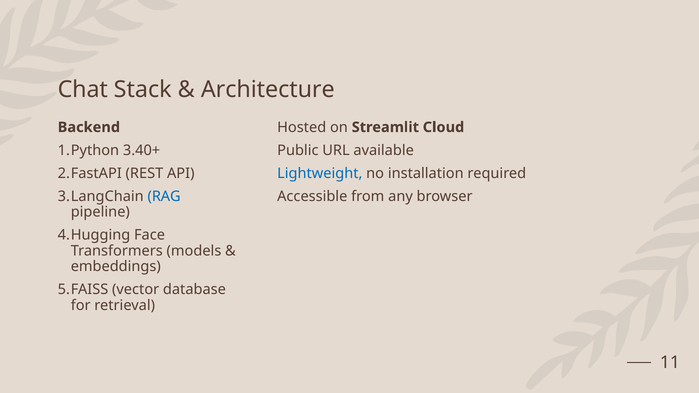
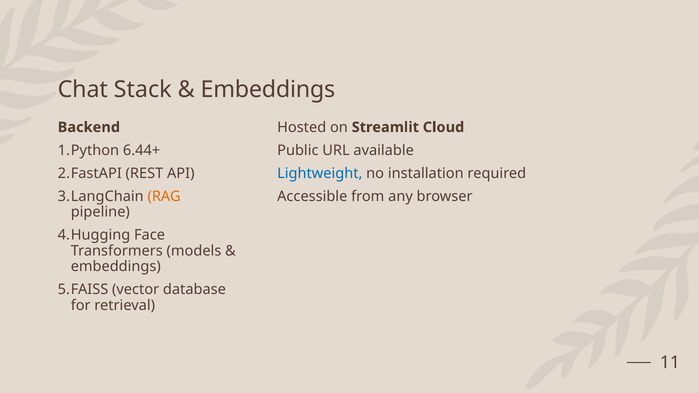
Architecture: Architecture -> Embeddings (268, 89)
3.40+: 3.40+ -> 6.44+ (142, 150)
RAG colour: blue -> orange (164, 196)
